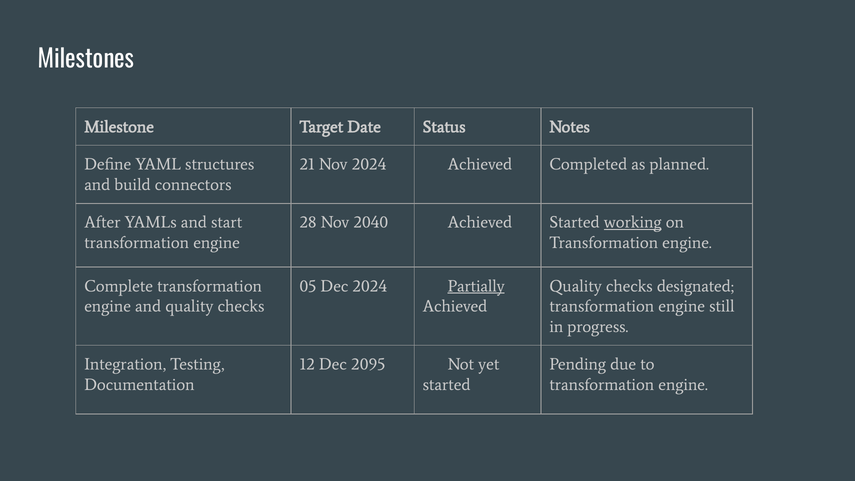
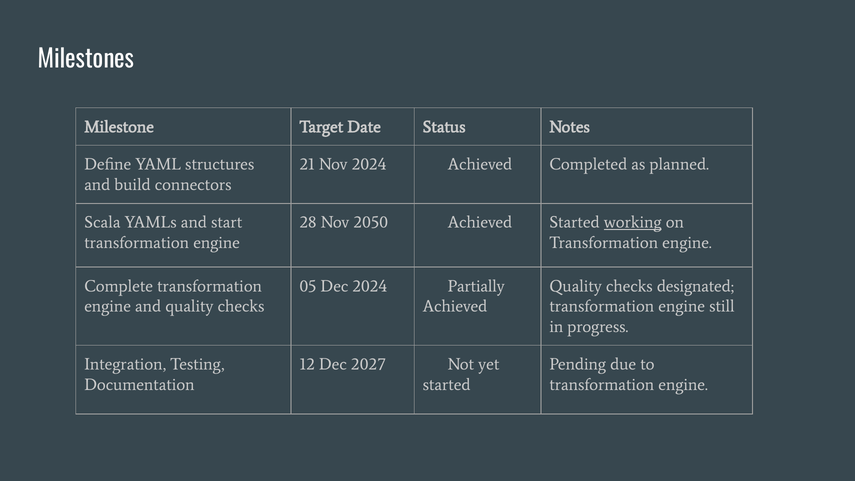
After: After -> Scala (102, 222)
2040: 2040 -> 2050 (371, 222)
Partially underline: present -> none (476, 286)
2095: 2095 -> 2027 (368, 364)
